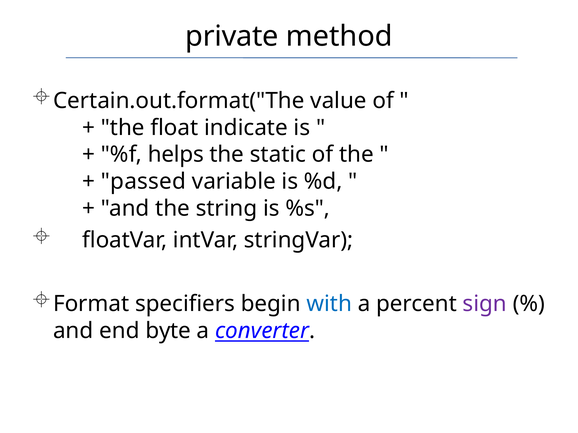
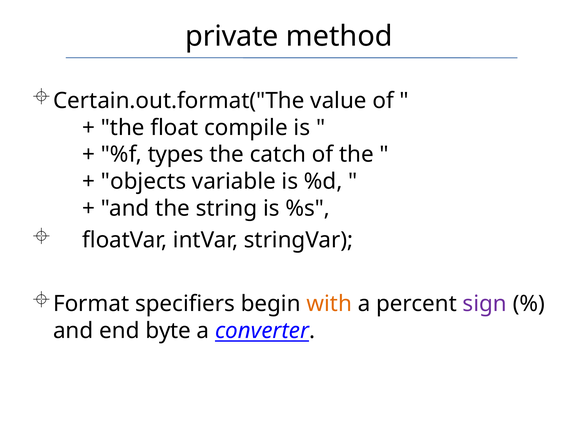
indicate: indicate -> compile (246, 128)
helps: helps -> types (176, 155)
static: static -> catch (278, 155)
passed: passed -> objects (143, 182)
with colour: blue -> orange (329, 304)
